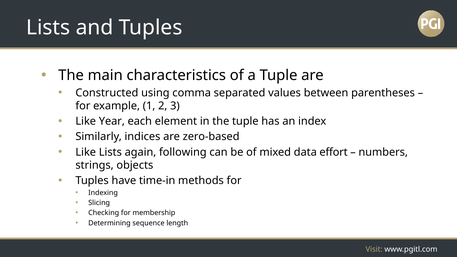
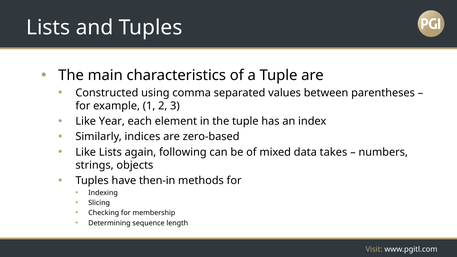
effort: effort -> takes (333, 152)
time-in: time-in -> then-in (157, 181)
